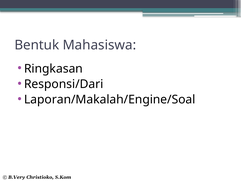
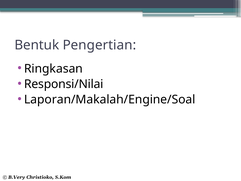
Mahasiswa: Mahasiswa -> Pengertian (99, 45)
Responsi/Dari: Responsi/Dari -> Responsi/Nilai (64, 84)
